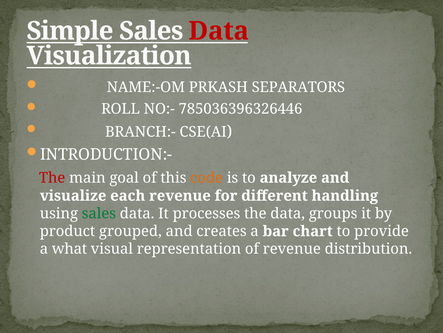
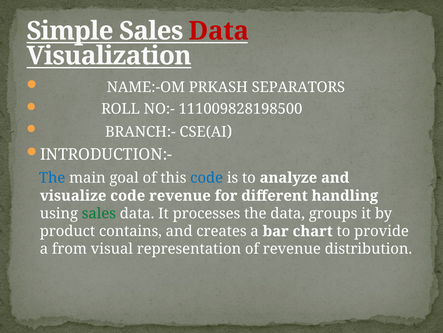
785036396326446: 785036396326446 -> 111009828198500 (241, 109)
The colour: red -> blue (52, 177)
code colour: orange -> blue (207, 177)
visualize each: each -> code (128, 195)
grouped: grouped -> contains (130, 231)
what: what -> from (69, 249)
